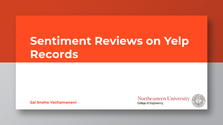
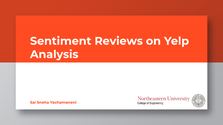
Records: Records -> Analysis (54, 55)
